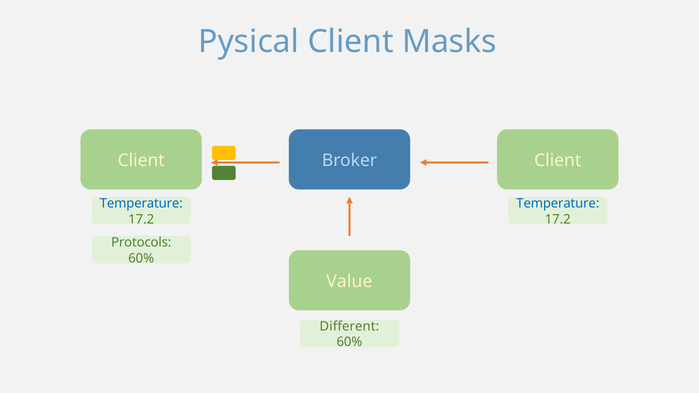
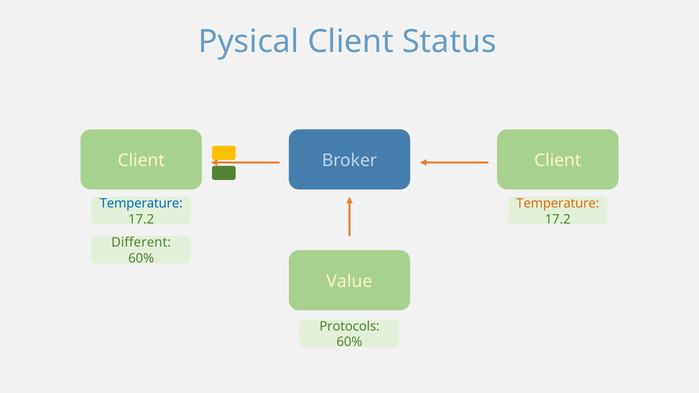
Masks: Masks -> Status (449, 42)
Temperature colour: blue -> orange (558, 204)
Protocols: Protocols -> Different (141, 243)
Different: Different -> Protocols (350, 327)
